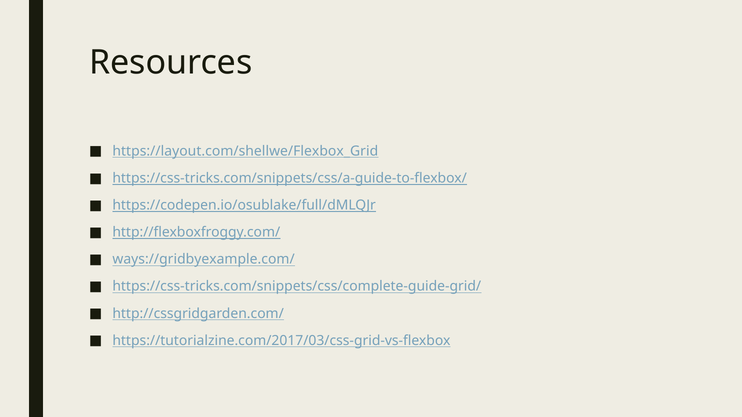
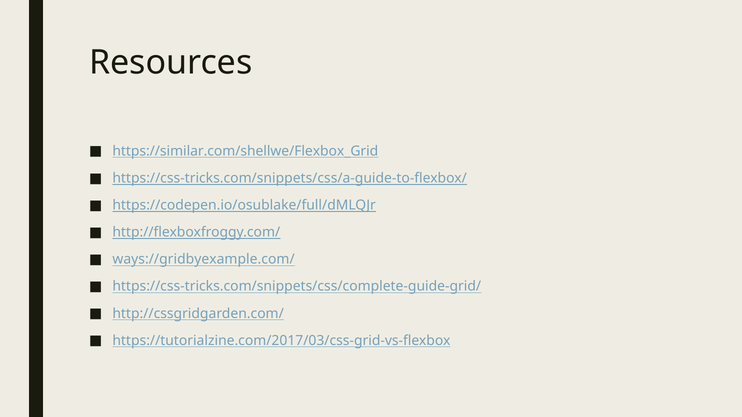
https://layout.com/shellwe/Flexbox_Grid: https://layout.com/shellwe/Flexbox_Grid -> https://similar.com/shellwe/Flexbox_Grid (245, 151)
